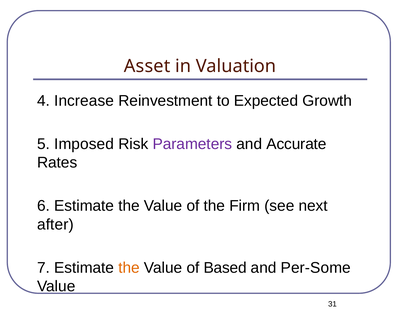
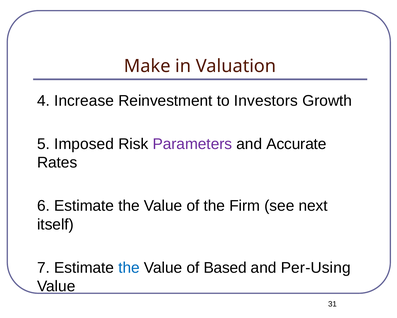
Asset: Asset -> Make (147, 66)
Expected: Expected -> Investors (266, 101)
after: after -> itself (55, 224)
the colour: orange -> blue (129, 267)
Per-Some: Per-Some -> Per-Using (316, 267)
